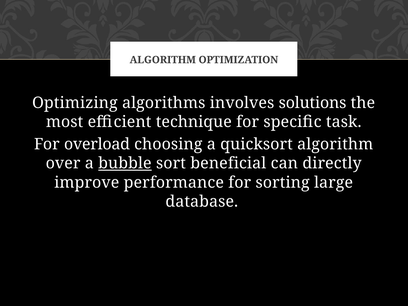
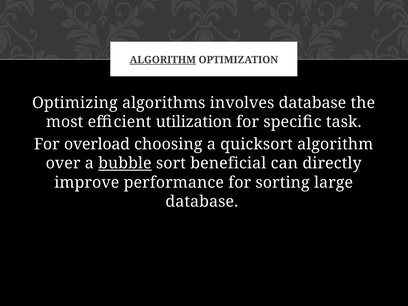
ALGORITHM underline: none -> present (163, 60)
involves solutions: solutions -> database (312, 103)
technique: technique -> utilization (194, 122)
